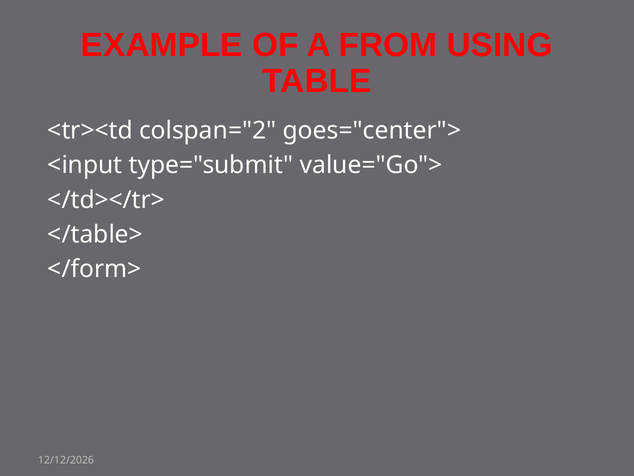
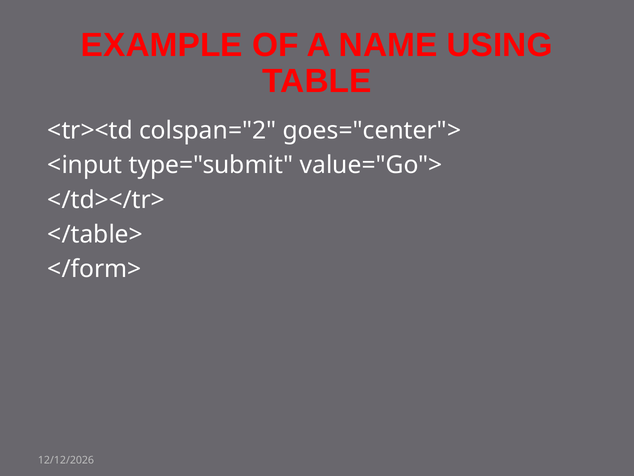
FROM: FROM -> NAME (388, 45)
